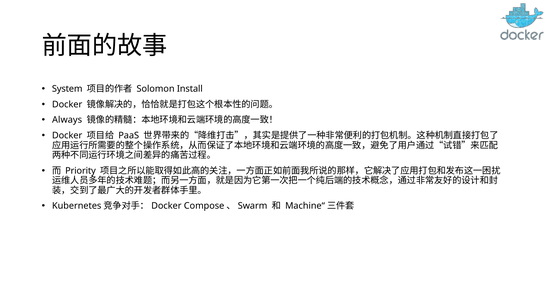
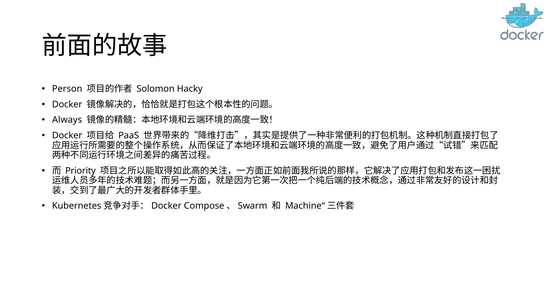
System: System -> Person (67, 89)
Install: Install -> Hacky (190, 89)
